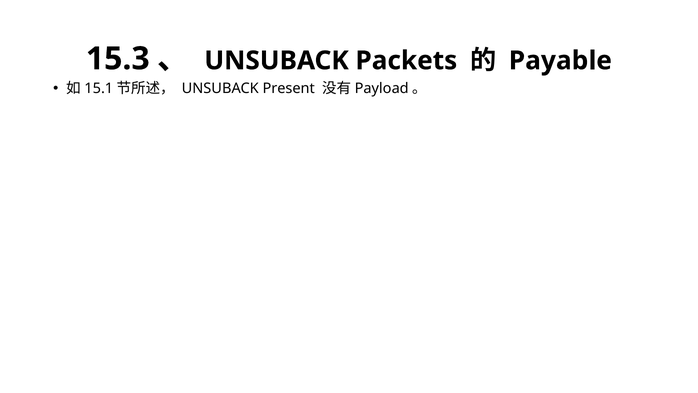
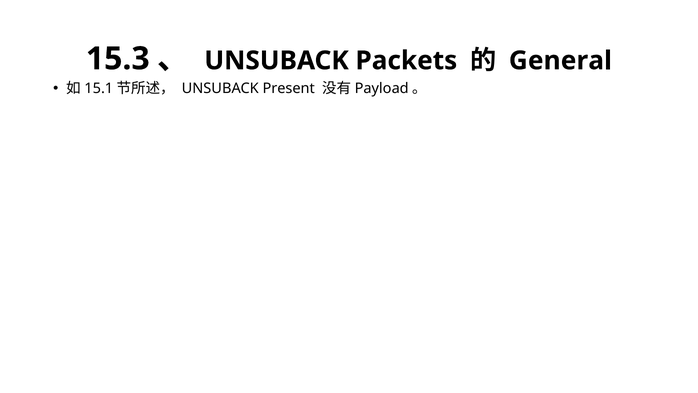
Payable: Payable -> General (560, 61)
